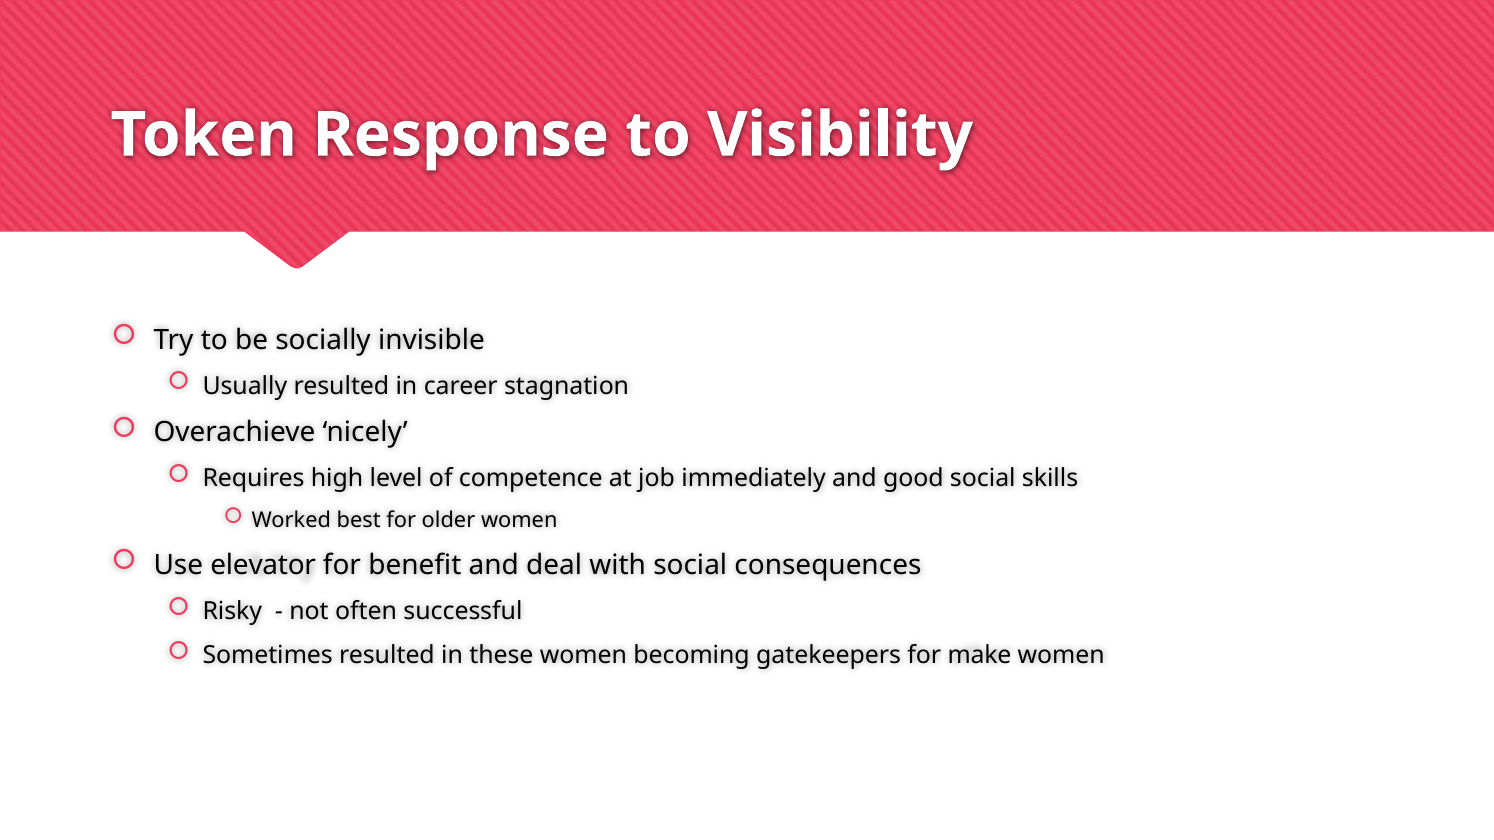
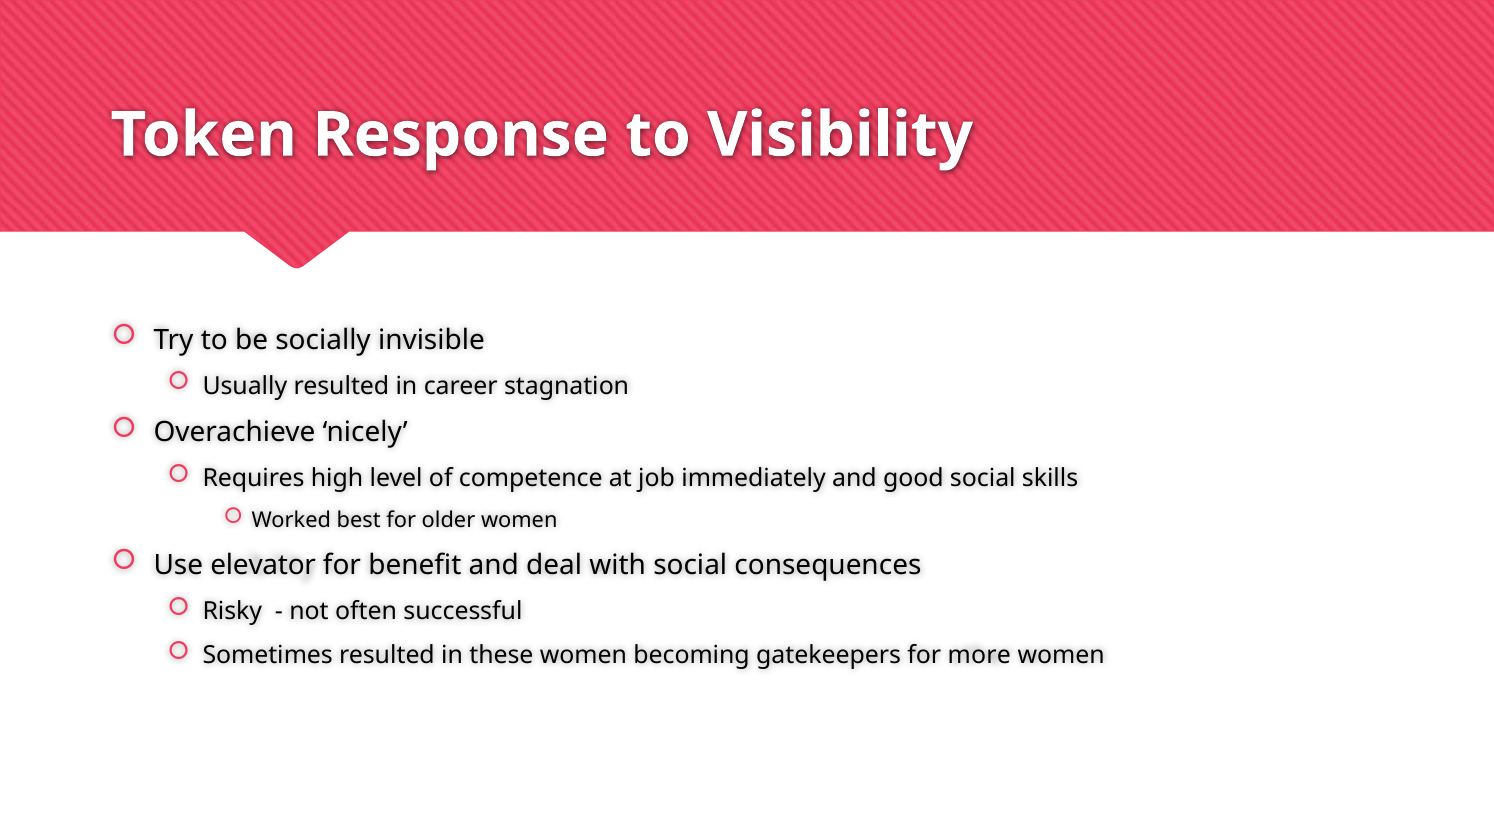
make: make -> more (979, 656)
